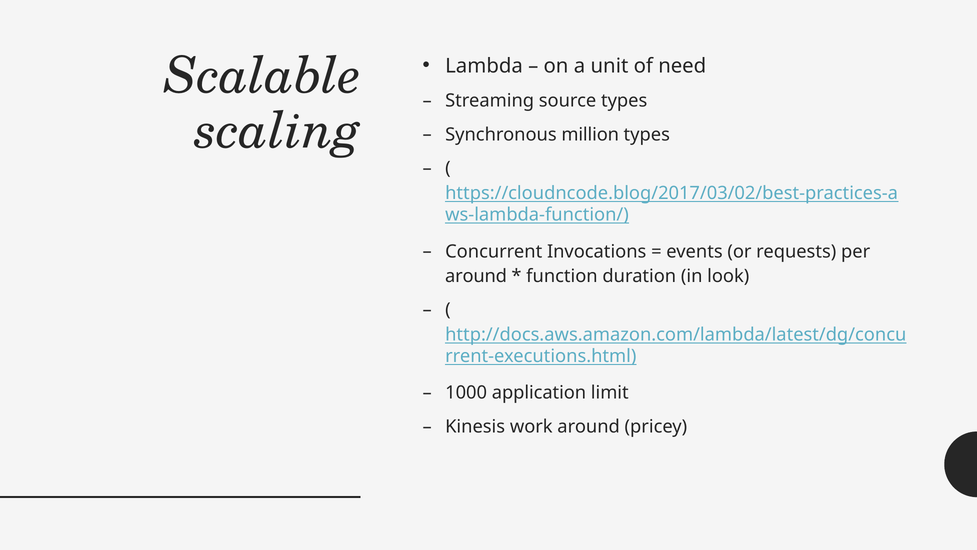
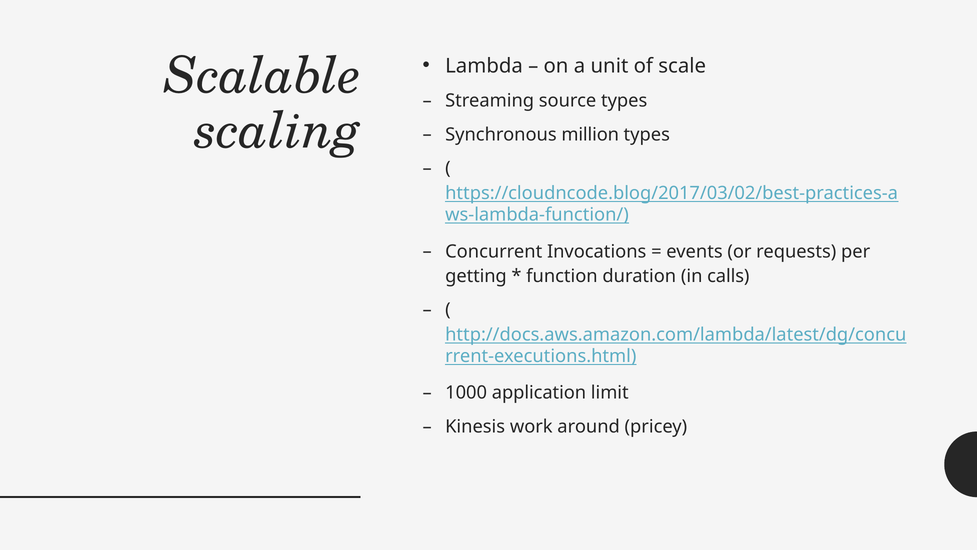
need: need -> scale (682, 66)
around: around -> getting (476, 276)
look: look -> calls (728, 276)
